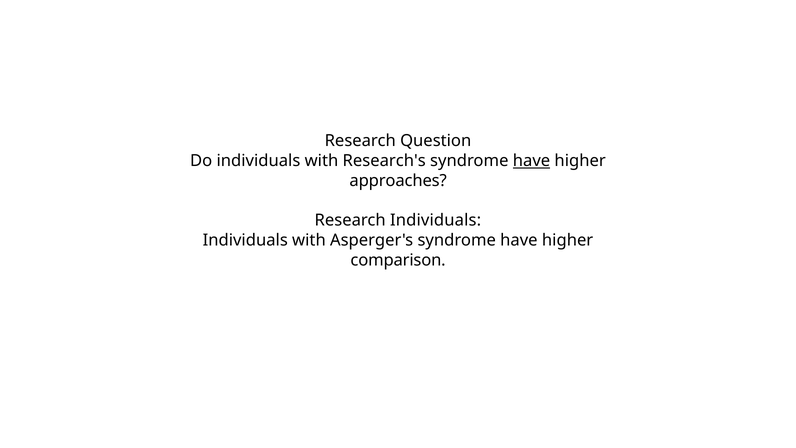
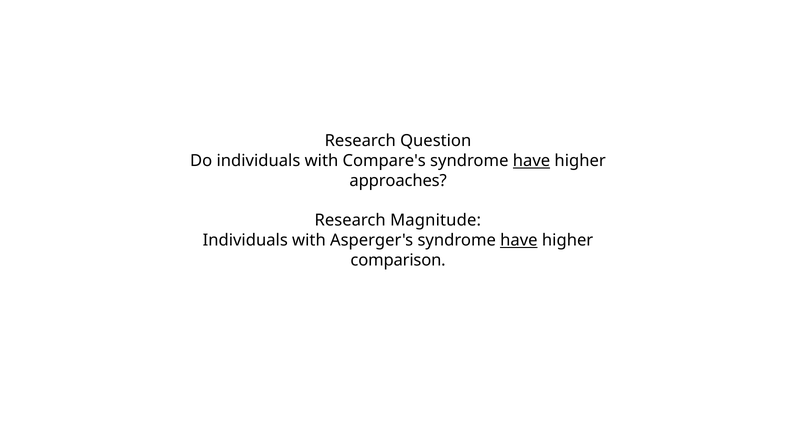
Research's: Research's -> Compare's (384, 161)
Research Individuals: Individuals -> Magnitude (436, 220)
have underline: none -> present (519, 240)
